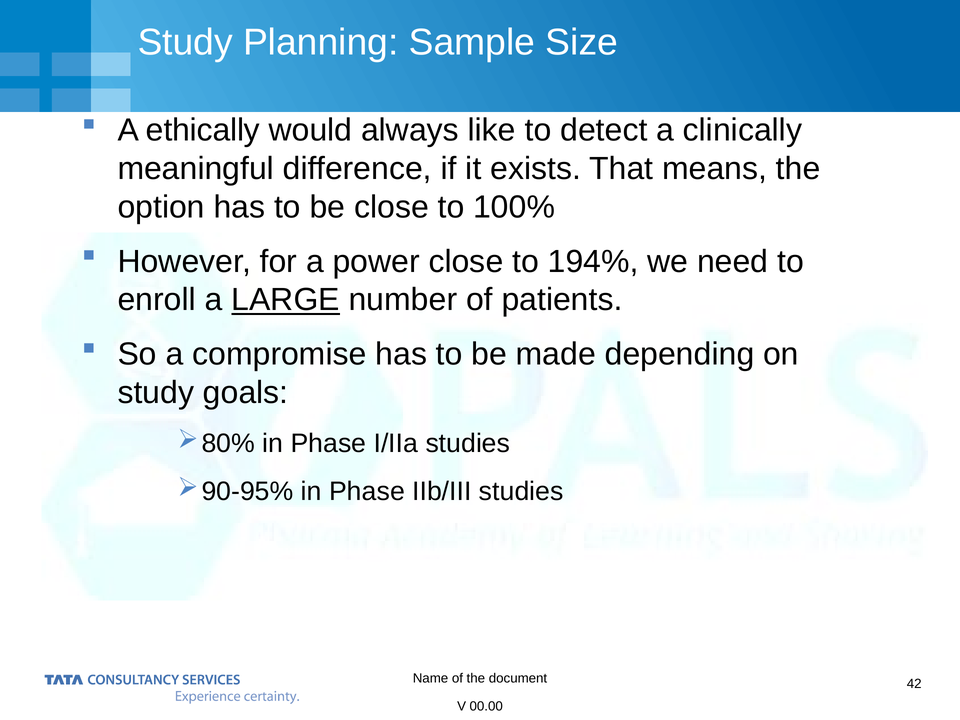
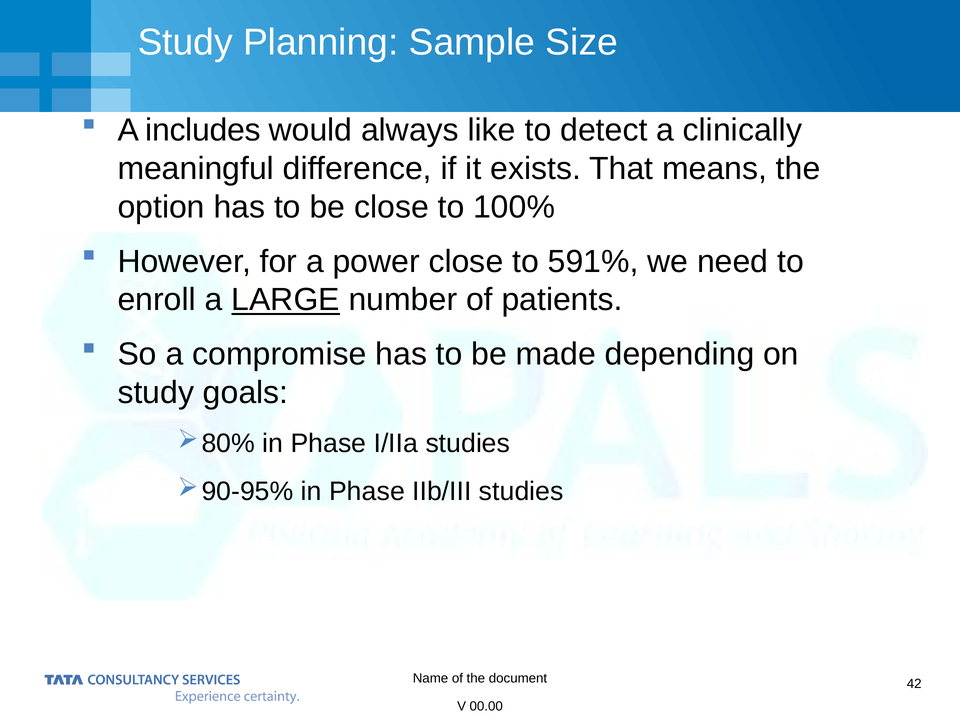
ethically: ethically -> includes (203, 130)
194%: 194% -> 591% (593, 261)
